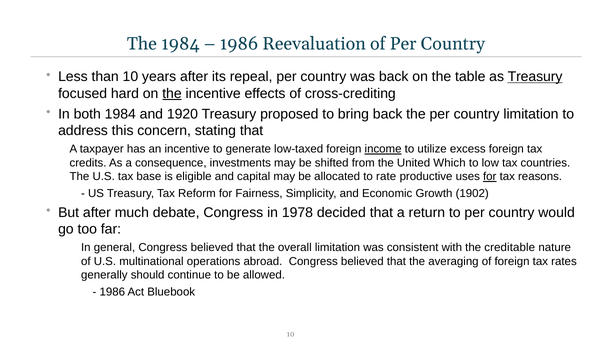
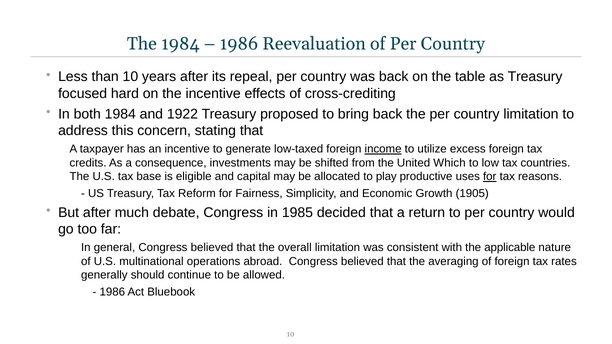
Treasury underline: present -> none (535, 77)
the underline: present -> none (172, 94)
1920: 1920 -> 1922 (182, 114)
rate: rate -> play (386, 177)
1902: 1902 -> 1905 (472, 193)
1978: 1978 -> 1985 (297, 213)
creditable: creditable -> applicable (510, 248)
